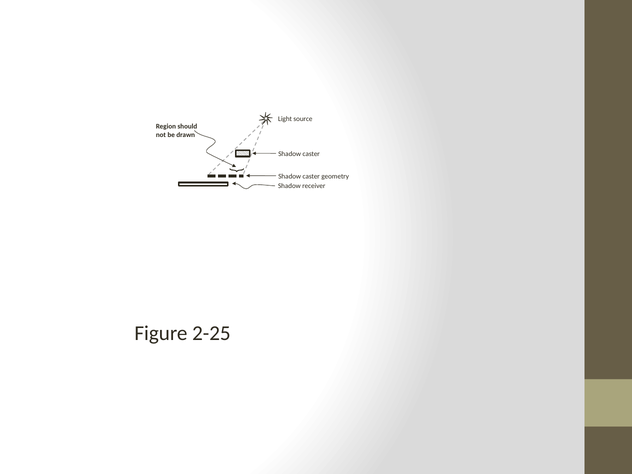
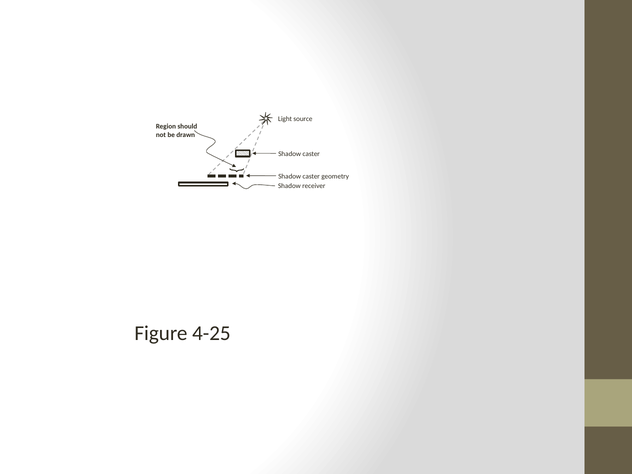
2-25: 2-25 -> 4-25 (211, 333)
